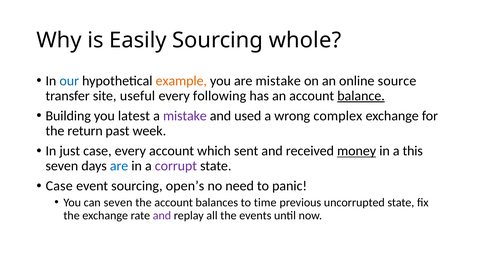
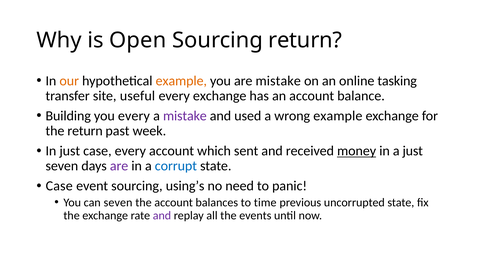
Easily: Easily -> Open (138, 40)
Sourcing whole: whole -> return (305, 40)
our colour: blue -> orange (69, 81)
source: source -> tasking (397, 81)
every following: following -> exchange (220, 96)
balance underline: present -> none (361, 96)
you latest: latest -> every (134, 116)
wrong complex: complex -> example (338, 116)
a this: this -> just (413, 151)
are colour: blue -> purple (119, 166)
corrupt colour: purple -> blue (176, 166)
open’s: open’s -> using’s (185, 186)
